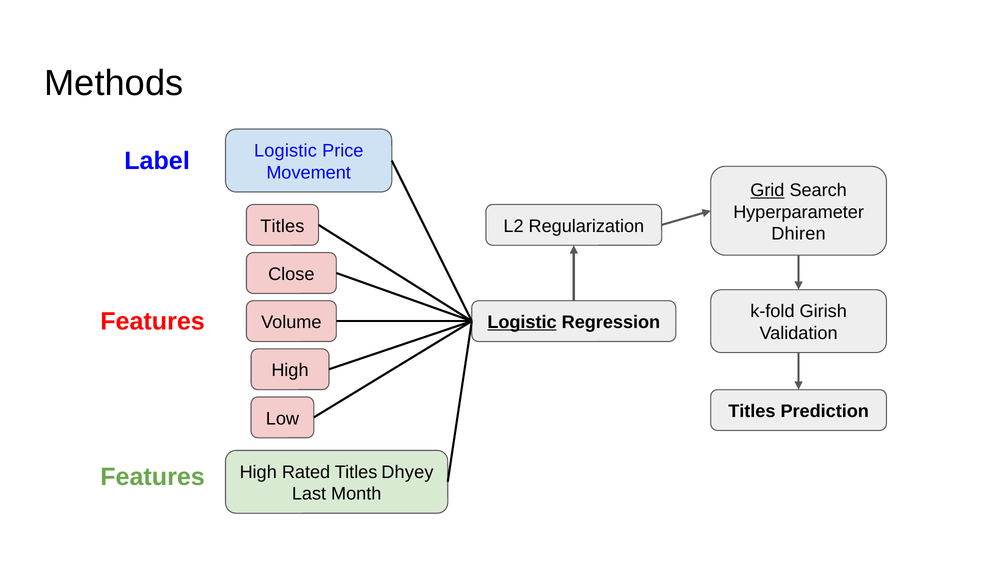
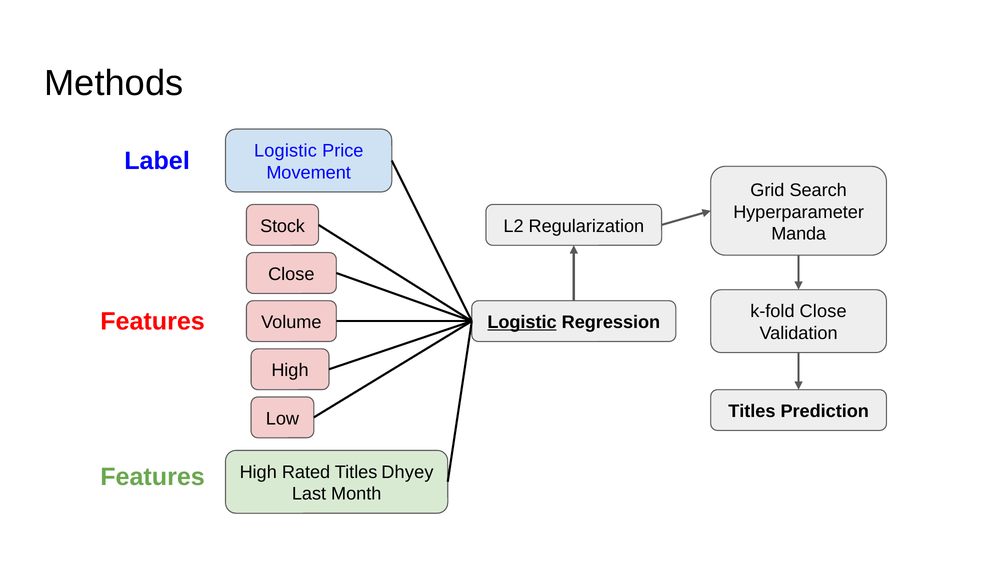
Grid underline: present -> none (767, 190)
Titles: Titles -> Stock (283, 226)
Dhiren: Dhiren -> Manda (799, 234)
k-fold Girish: Girish -> Close (823, 311)
